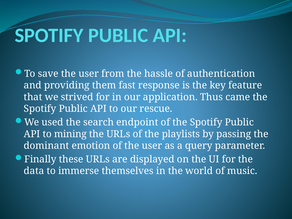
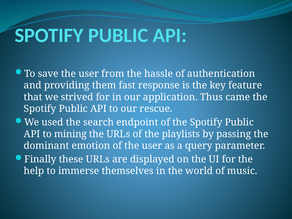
data: data -> help (34, 171)
